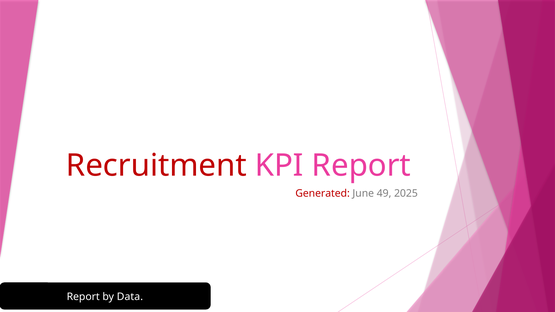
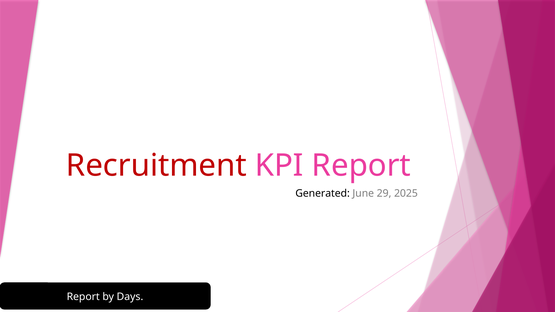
Generated colour: red -> black (323, 193)
49: 49 -> 29 (384, 193)
Data: Data -> Days (130, 297)
